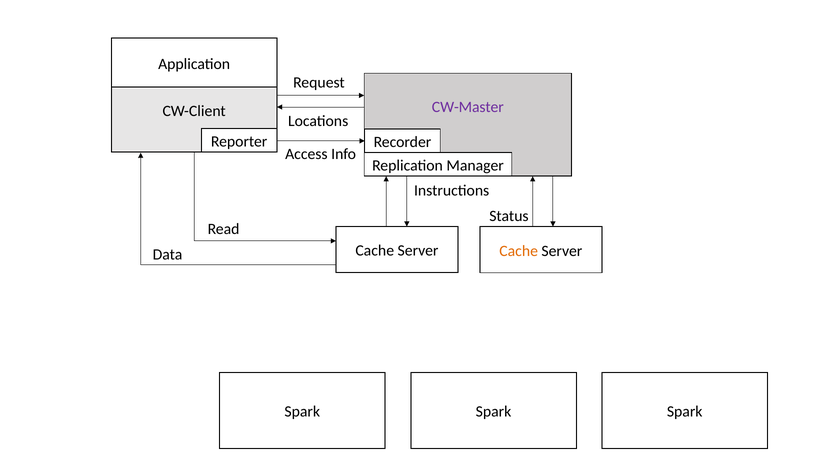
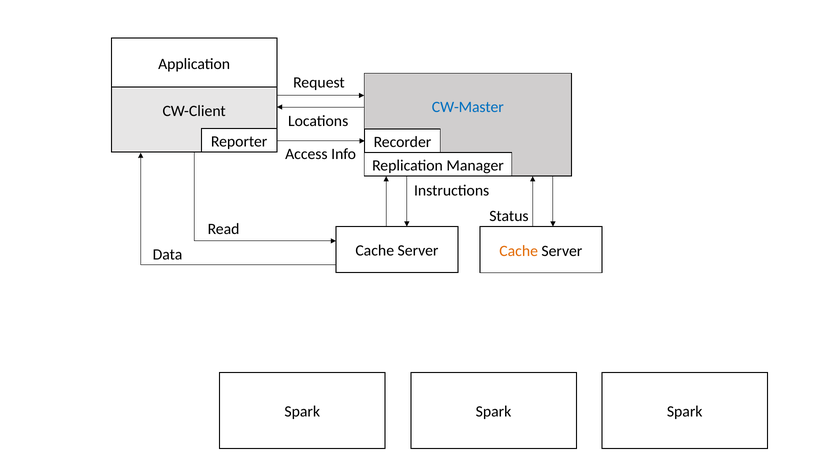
CW-Master colour: purple -> blue (468, 107)
